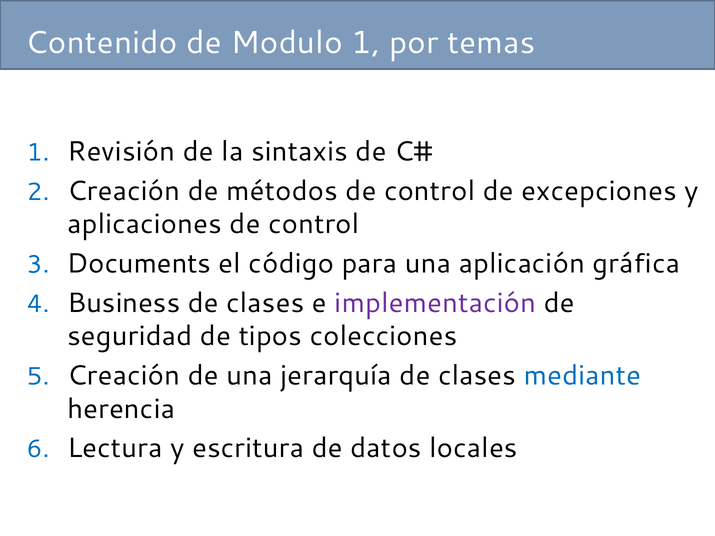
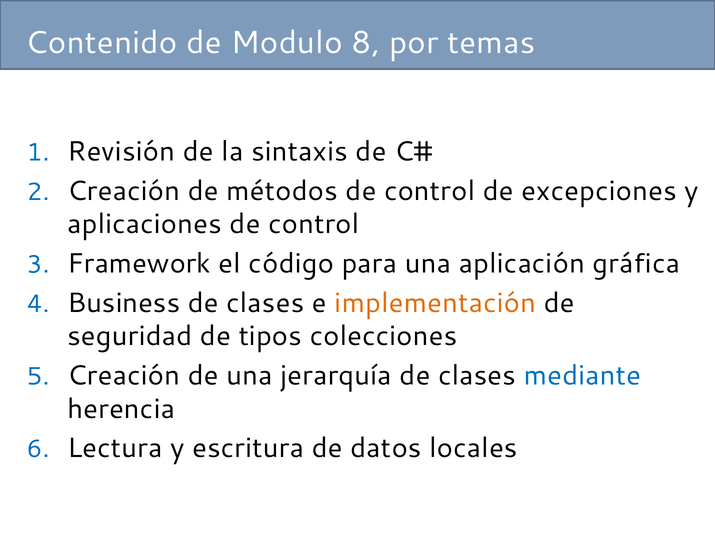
Modulo 1: 1 -> 8 (366, 43)
Documents: Documents -> Framework (139, 264)
implementación colour: purple -> orange (435, 303)
